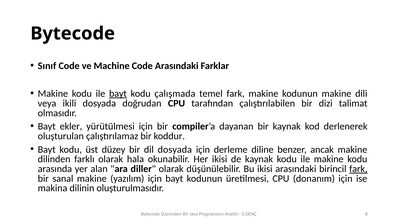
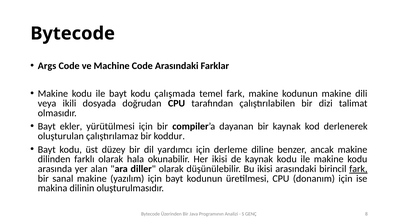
Sınıf: Sınıf -> Args (47, 66)
bayt underline: present -> none (118, 94)
dil dosyada: dosyada -> yardımcı (175, 149)
